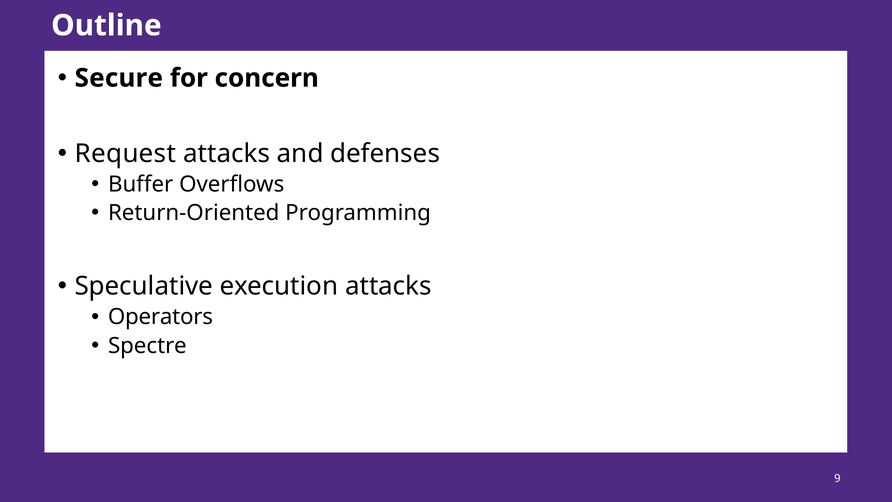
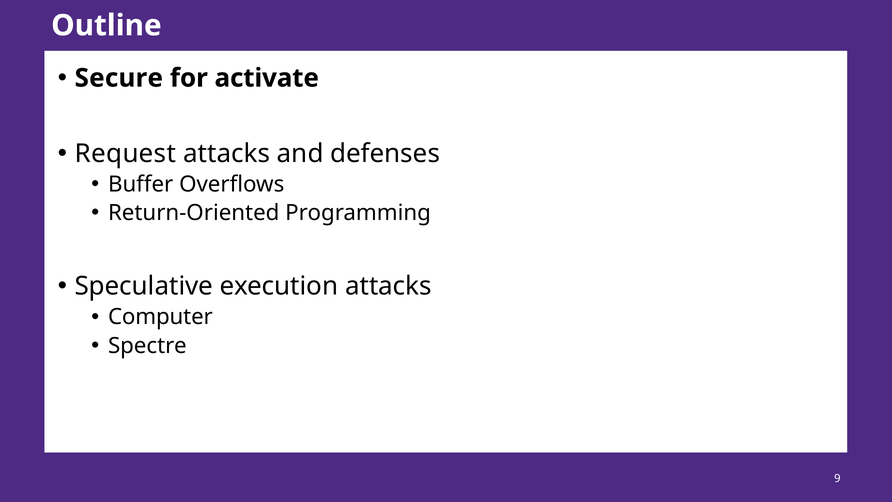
concern: concern -> activate (267, 78)
Operators: Operators -> Computer (160, 317)
